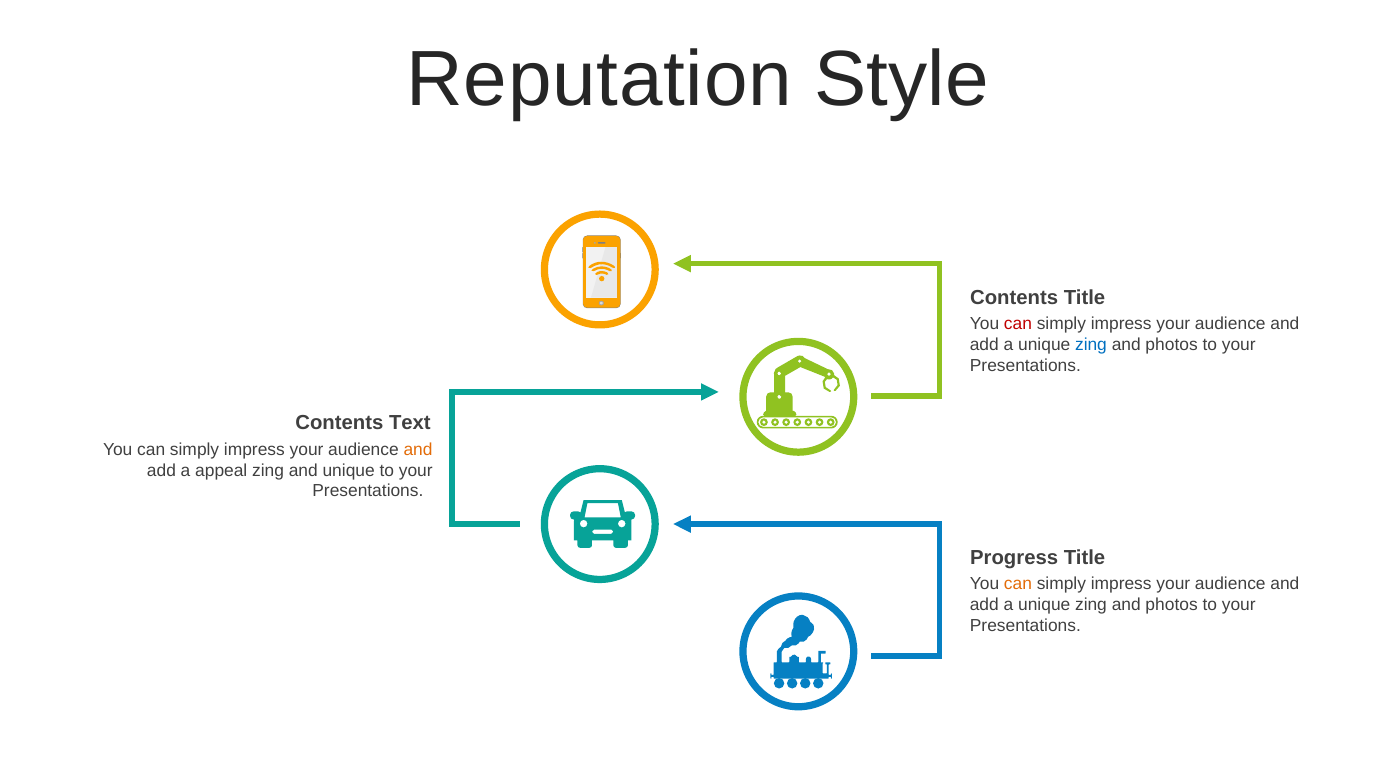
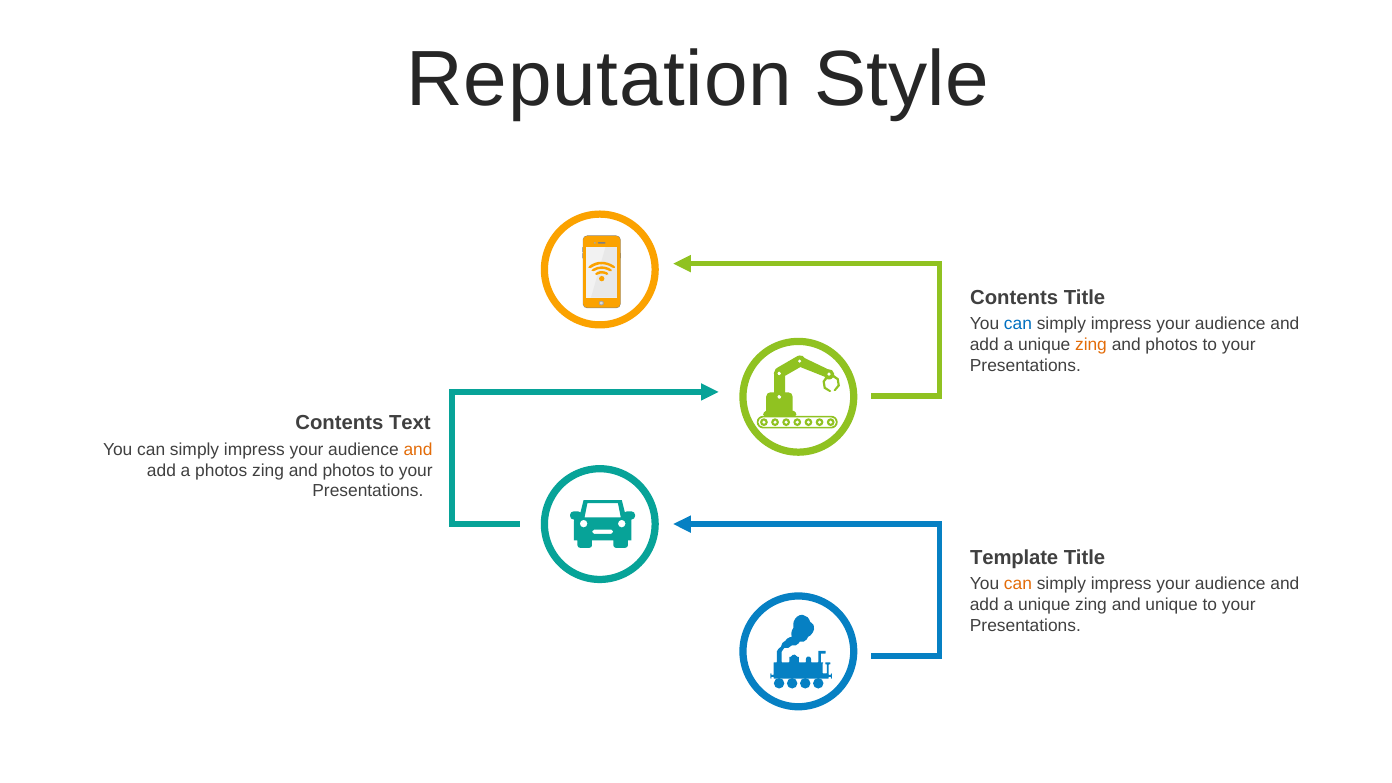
can colour: red -> blue (1018, 324)
zing colour: blue -> orange (1091, 344)
a appeal: appeal -> photos (221, 470)
unique: unique -> photos (349, 470)
Progress: Progress -> Template (1014, 558)
photos: photos -> unique (1172, 605)
